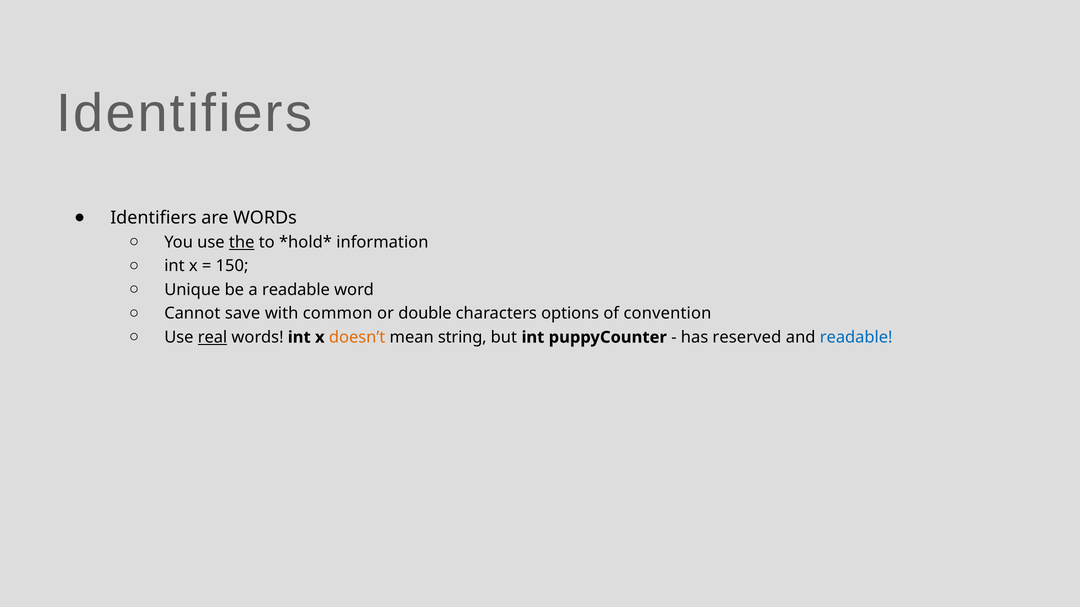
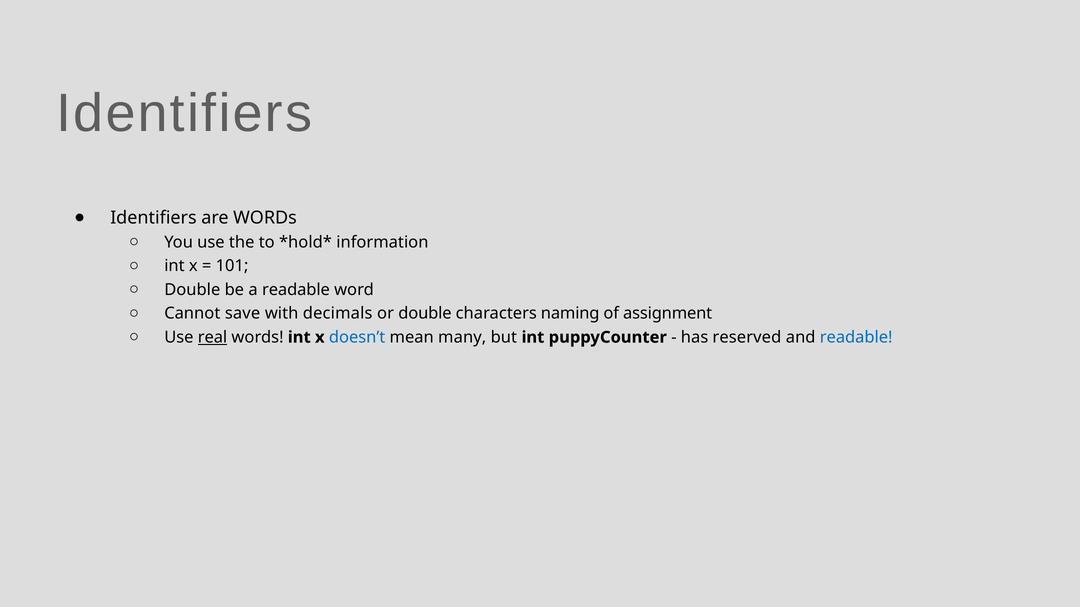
the underline: present -> none (242, 242)
150: 150 -> 101 (232, 266)
Unique: Unique -> Double (192, 290)
common: common -> decimals (338, 314)
options: options -> naming (570, 314)
convention: convention -> assignment (668, 314)
doesn’t colour: orange -> blue (357, 338)
string: string -> many (462, 338)
